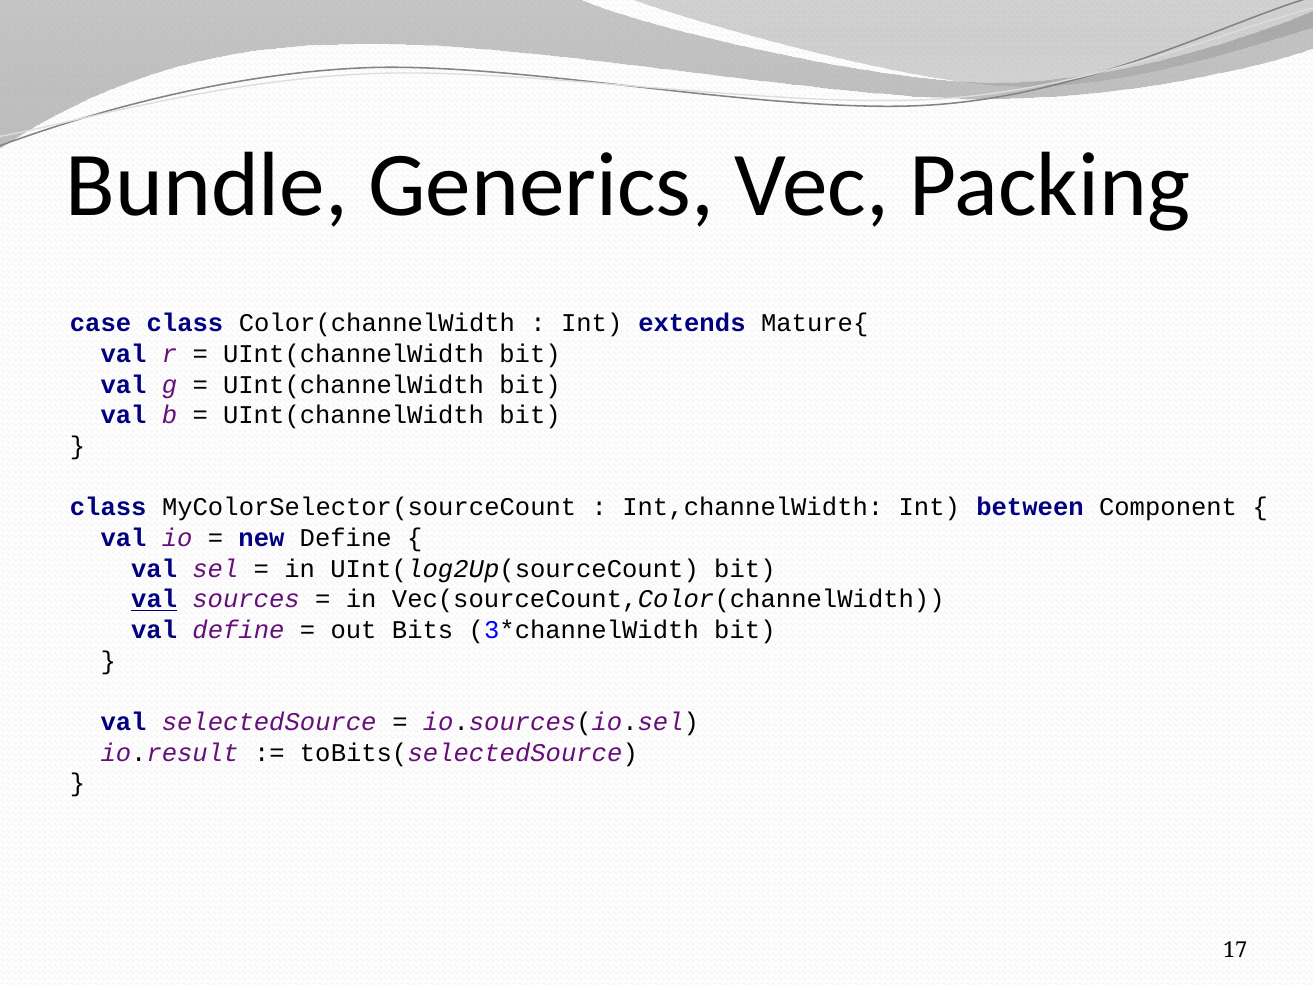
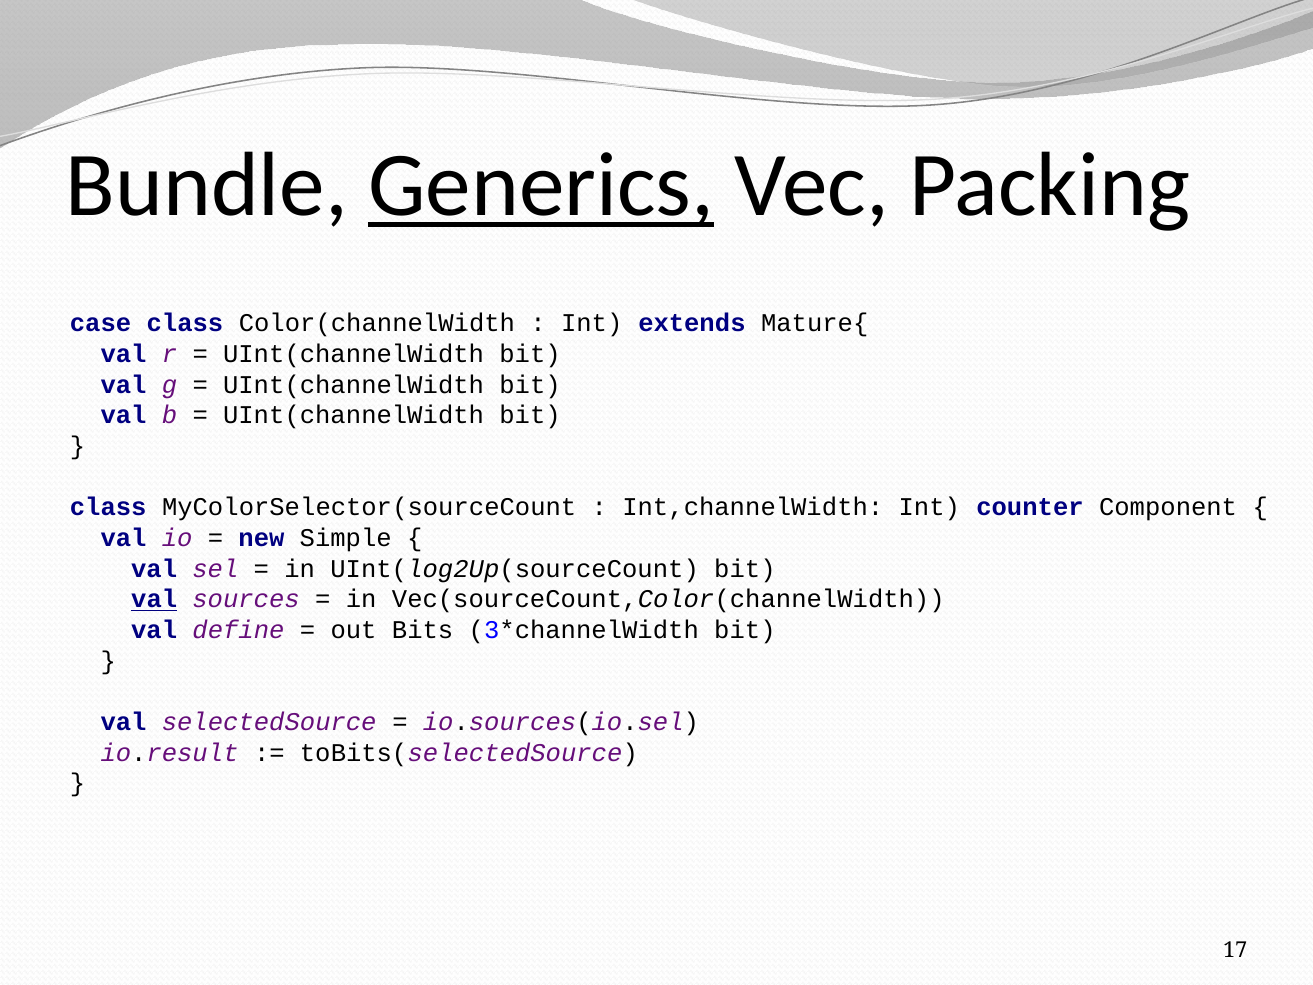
Generics underline: none -> present (541, 185)
between: between -> counter (1030, 507)
new Define: Define -> Simple (346, 538)
